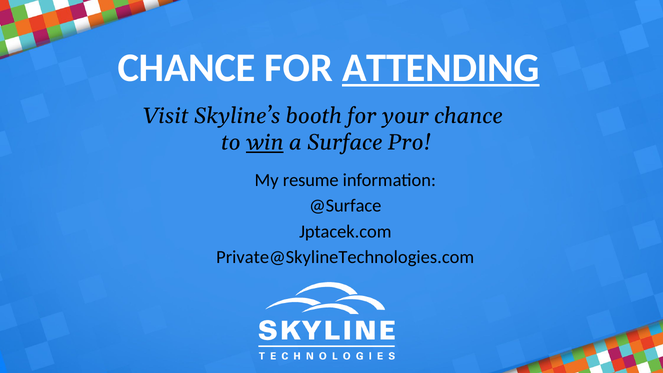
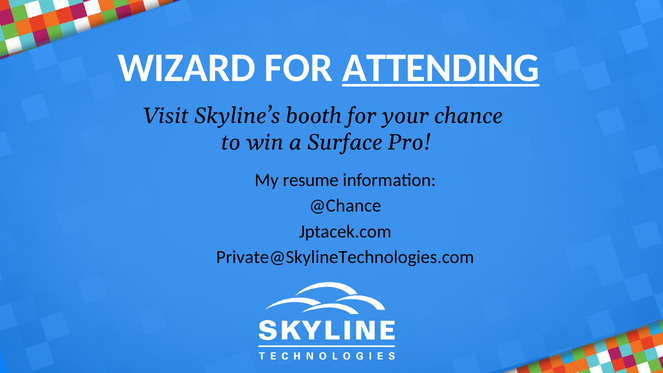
CHANCE: CHANCE -> WIZARD (187, 68)
win underline: present -> none (265, 143)
@Surface: @Surface -> @Chance (345, 206)
